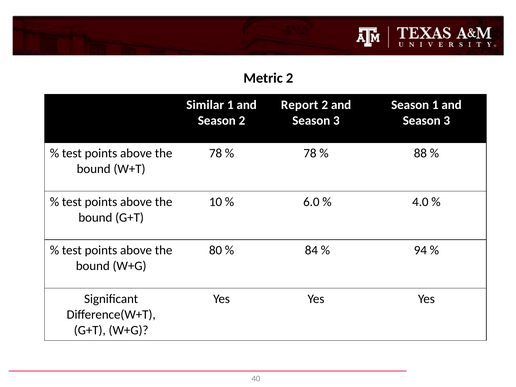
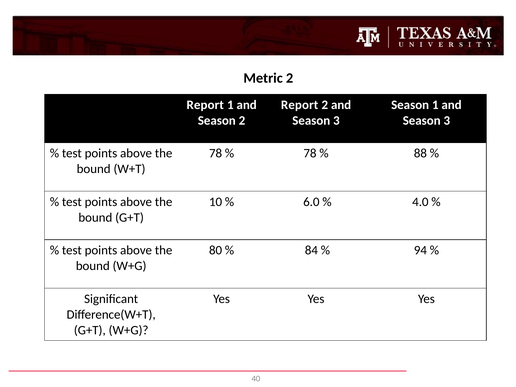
Similar: Similar -> Report (205, 105)
